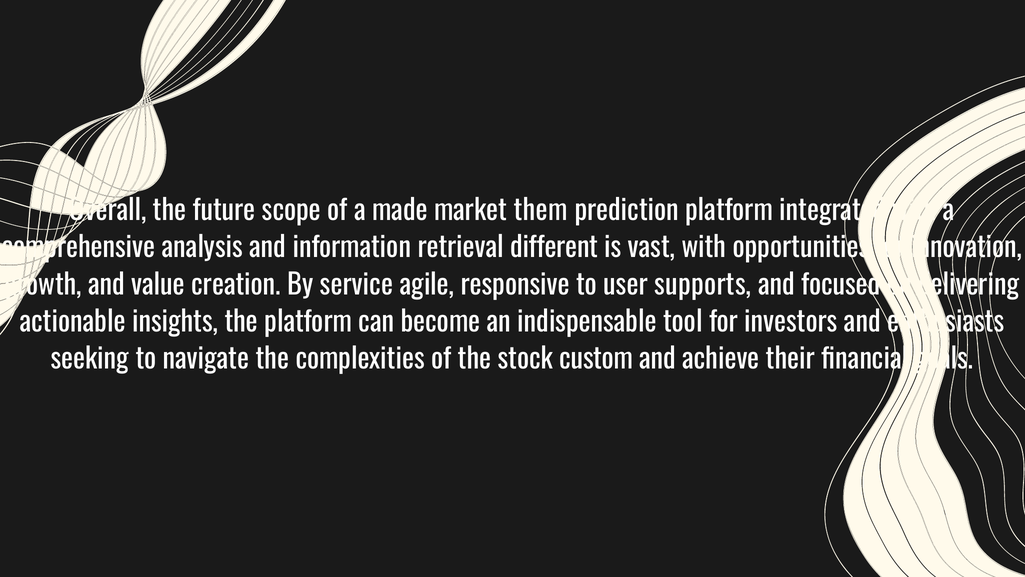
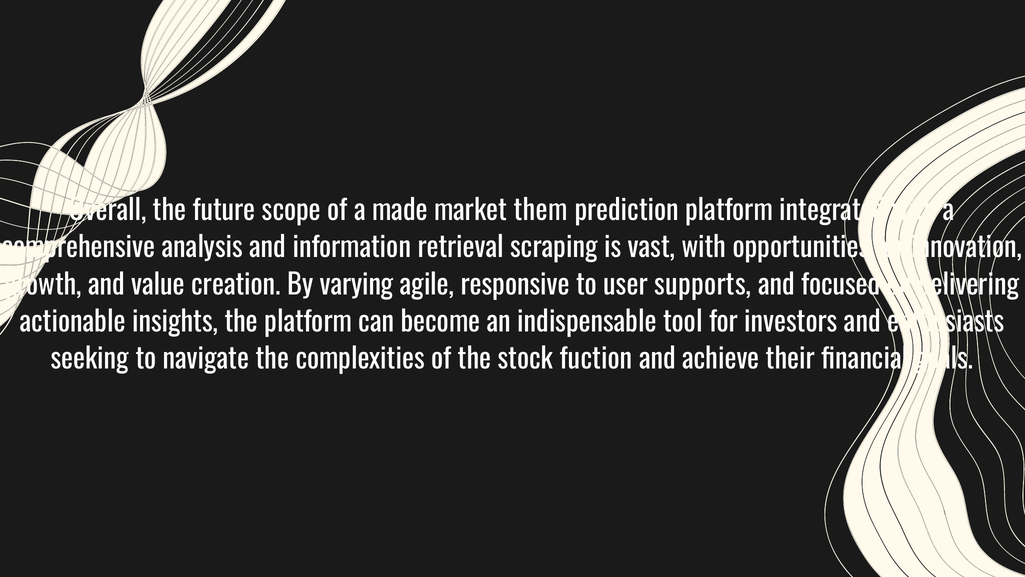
different: different -> scraping (554, 248)
service: service -> varying (357, 285)
custom: custom -> fuction (596, 359)
